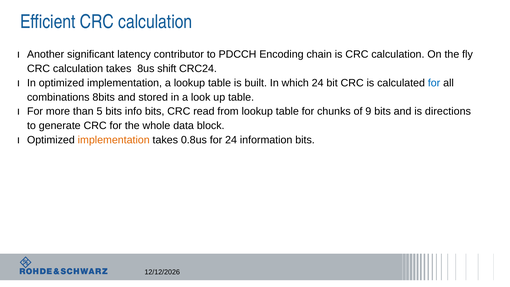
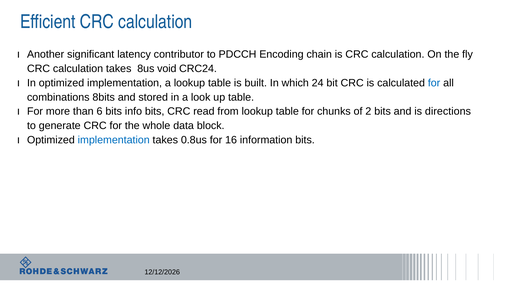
shift: shift -> void (167, 69)
5: 5 -> 6 (100, 111)
9: 9 -> 2 (368, 111)
implementation colour: orange -> blue (114, 140)
for 24: 24 -> 16 (231, 140)
